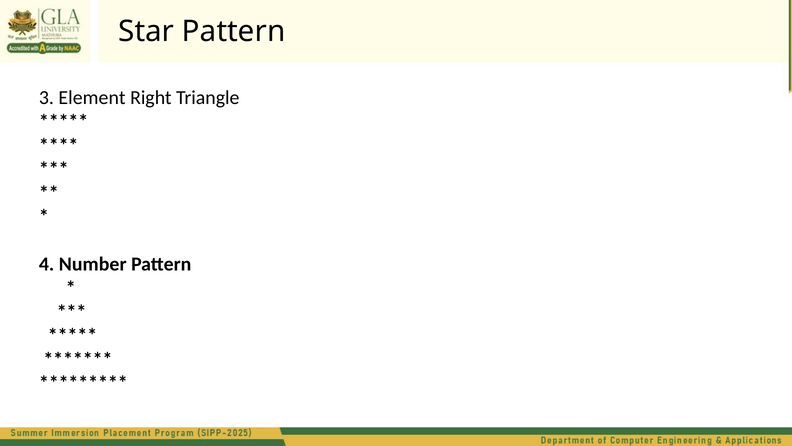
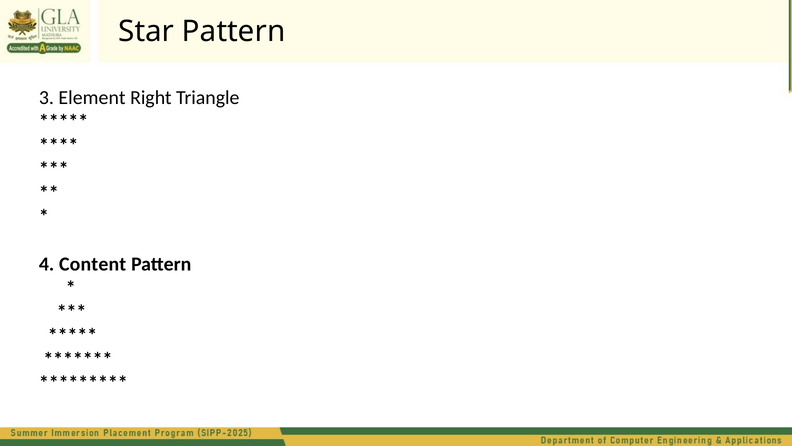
Number: Number -> Content (93, 264)
